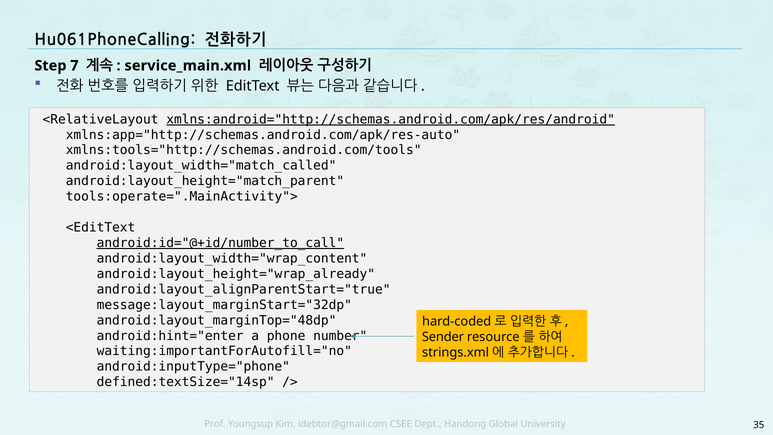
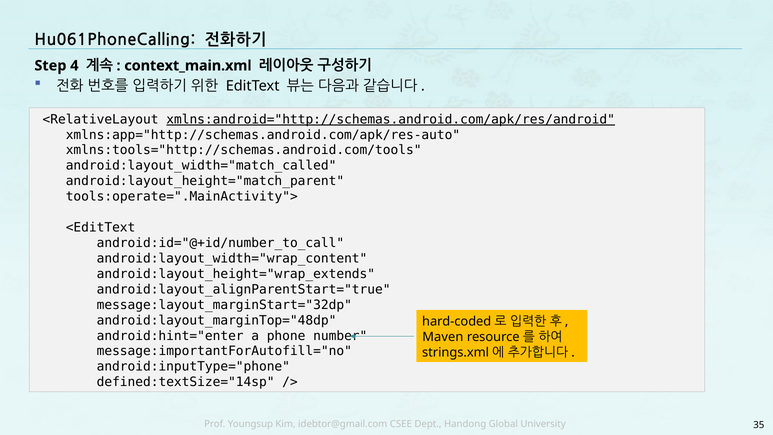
7: 7 -> 4 (74, 66)
service_main.xml: service_main.xml -> context_main.xml (188, 66)
android:id="@+id/number_to_call underline: present -> none (220, 243)
android:layout_height="wrap_already: android:layout_height="wrap_already -> android:layout_height="wrap_extends (236, 274)
Sender: Sender -> Maven (443, 337)
waiting:importantForAutofill="no: waiting:importantForAutofill="no -> message:importantForAutofill="no (224, 351)
